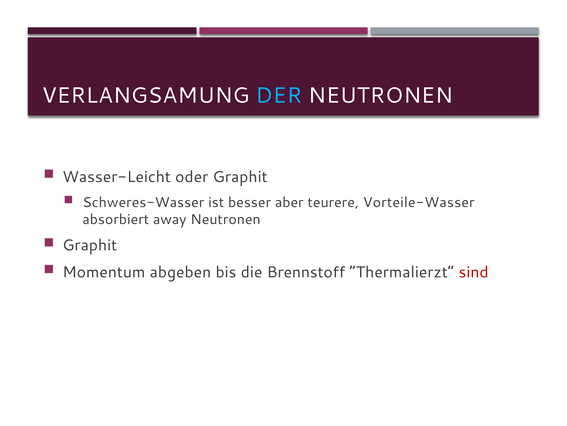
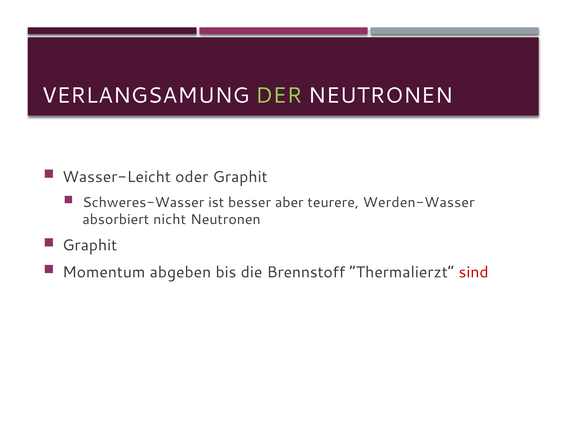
DER colour: light blue -> light green (279, 95)
Vorteile-Wasser: Vorteile-Wasser -> Werden-Wasser (419, 202)
away: away -> nicht (170, 219)
